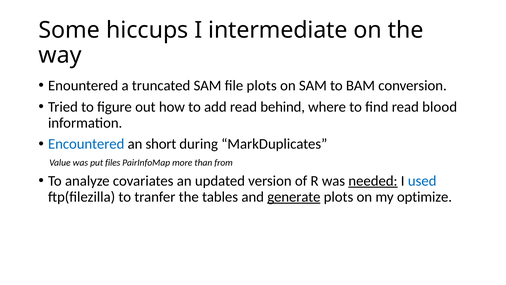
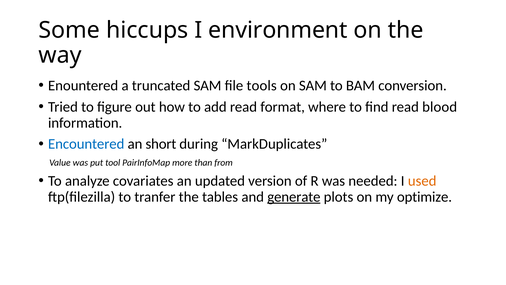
intermediate: intermediate -> environment (278, 30)
file plots: plots -> tools (262, 86)
behind: behind -> format (283, 107)
files: files -> tool (113, 162)
needed underline: present -> none (373, 181)
used colour: blue -> orange (422, 181)
